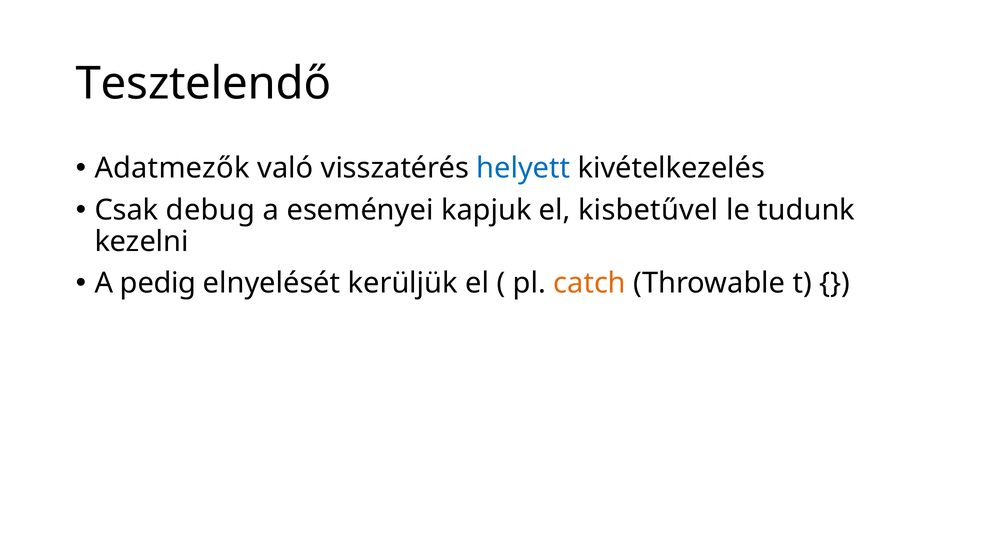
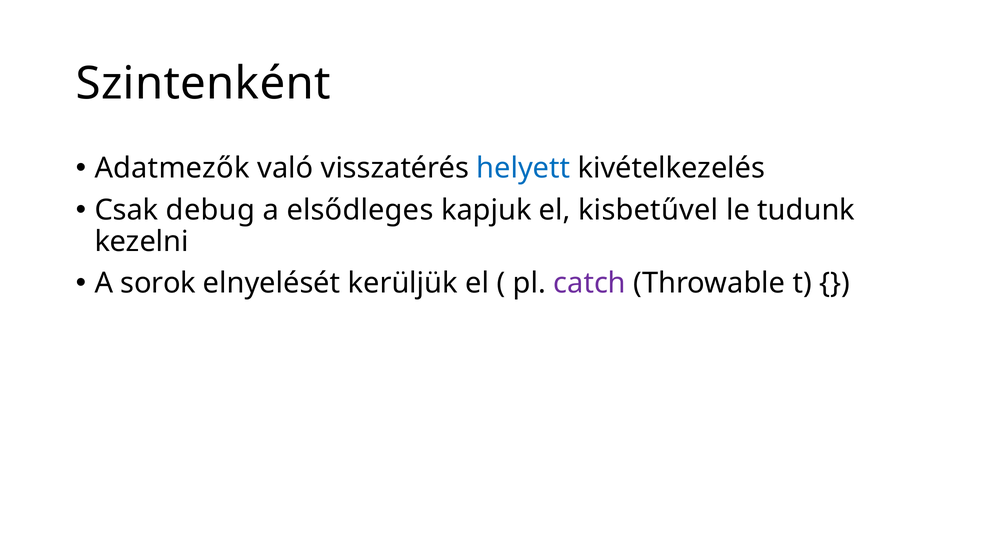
Tesztelendő: Tesztelendő -> Szintenként (203, 84)
eseményei: eseményei -> elsődleges (360, 210)
pedig: pedig -> sorok (158, 283)
catch colour: orange -> purple (590, 283)
